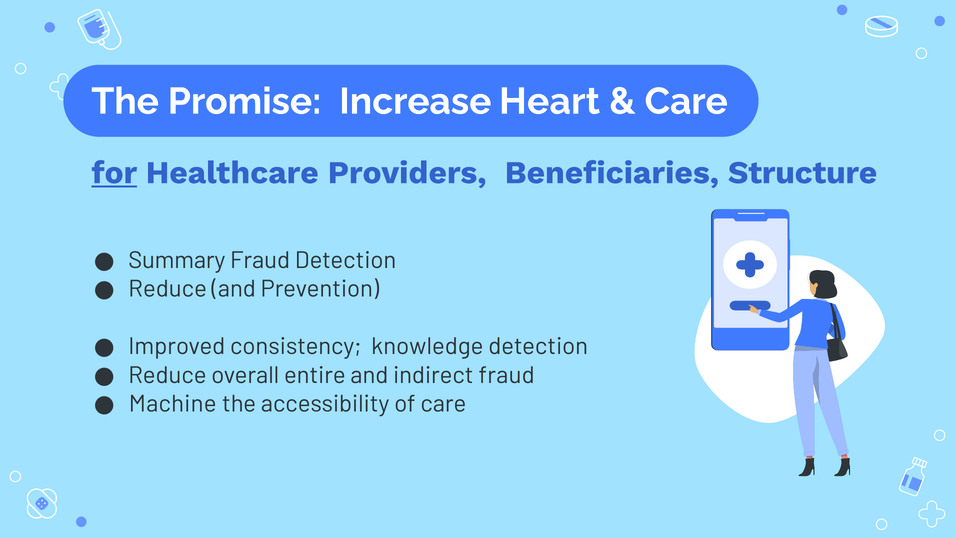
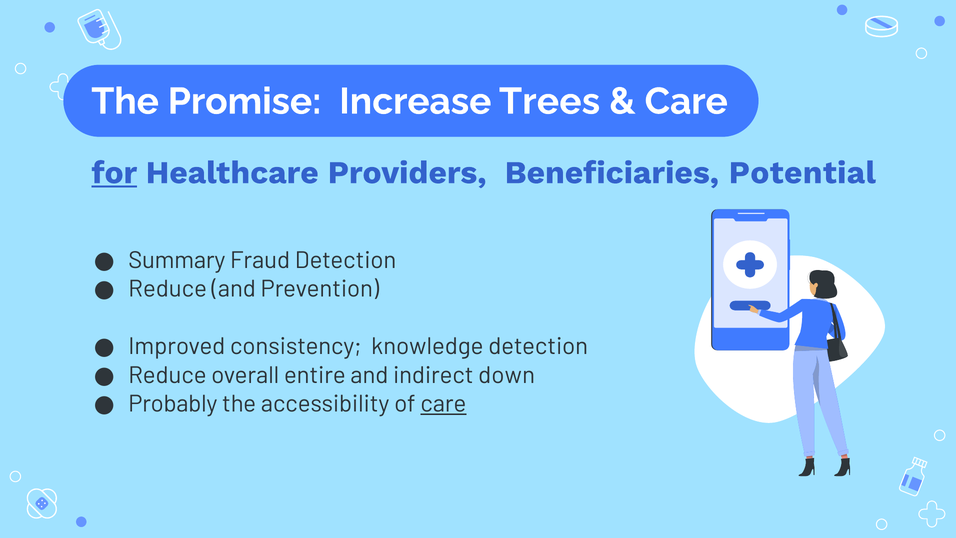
Heart: Heart -> Trees (550, 101)
Structure: Structure -> Potential (802, 173)
indirect fraud: fraud -> down (507, 375)
Machine: Machine -> Probably (173, 404)
care underline: none -> present (443, 404)
